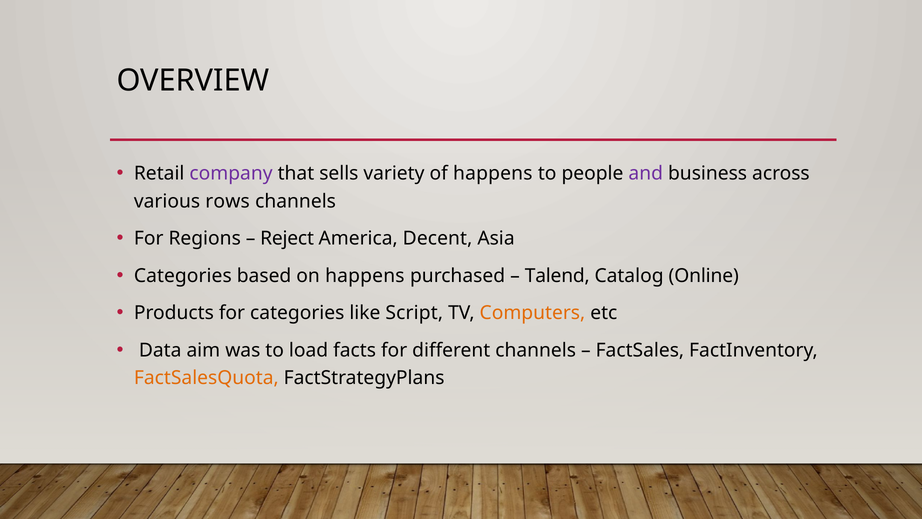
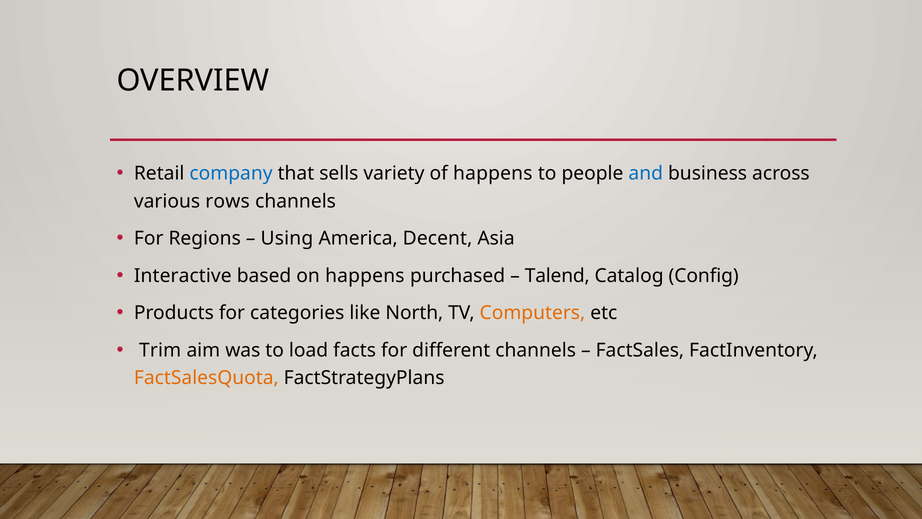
company colour: purple -> blue (231, 173)
and colour: purple -> blue (646, 173)
Reject: Reject -> Using (287, 238)
Categories: Categories -> Interactive (183, 276)
Online: Online -> Config (704, 276)
Script: Script -> North (414, 313)
Data: Data -> Trim (160, 350)
